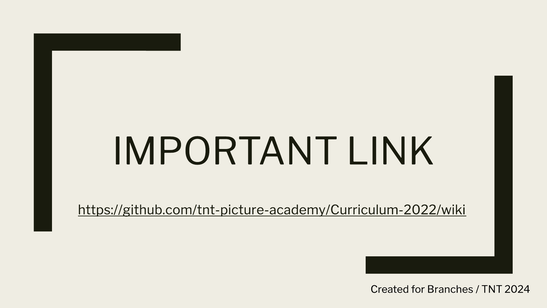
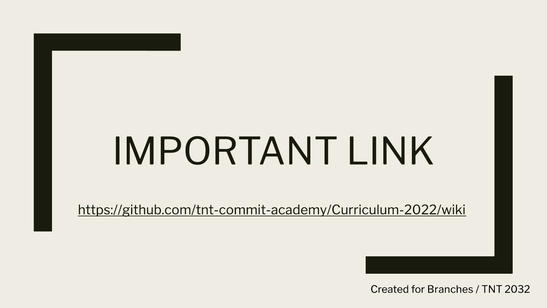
https://github.com/tnt-picture-academy/Curriculum-2022/wiki: https://github.com/tnt-picture-academy/Curriculum-2022/wiki -> https://github.com/tnt-commit-academy/Curriculum-2022/wiki (272, 210)
2024: 2024 -> 2032 (517, 289)
